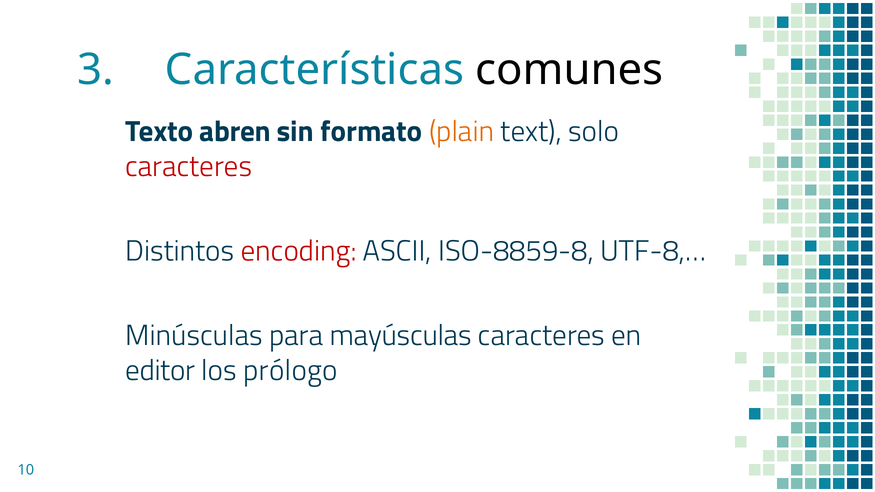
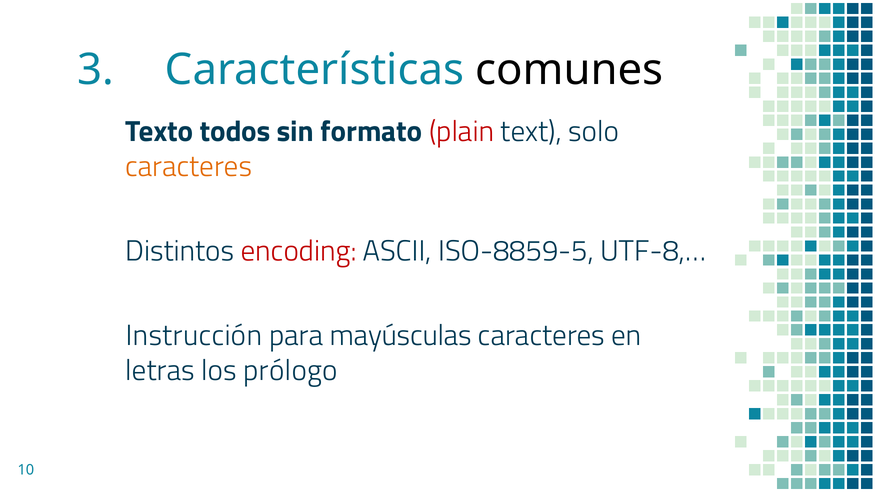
abren: abren -> todos (235, 132)
plain colour: orange -> red (462, 132)
caracteres colour: red -> orange (189, 167)
ISO-8859-8: ISO-8859-8 -> ISO-8859-5 (516, 251)
Minúsculas: Minúsculas -> Instrucción (194, 336)
editor: editor -> letras (160, 371)
